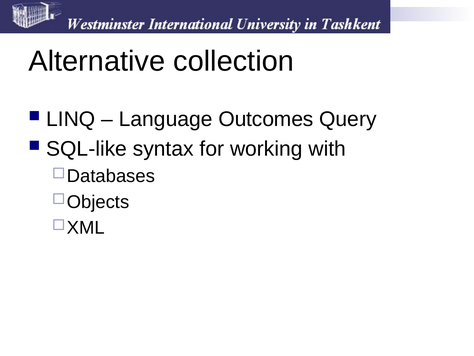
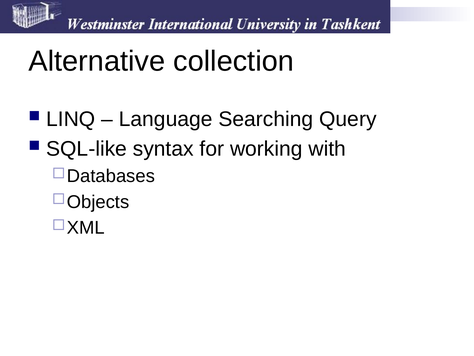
Outcomes: Outcomes -> Searching (266, 119)
